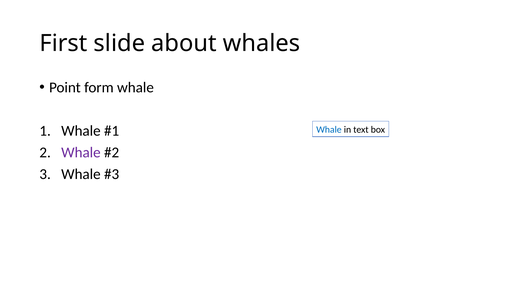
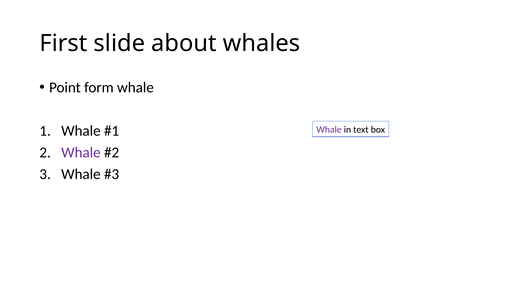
Whale colour: blue -> purple (329, 129)
